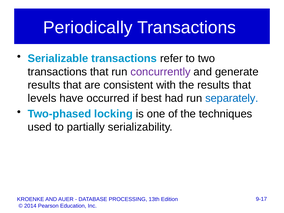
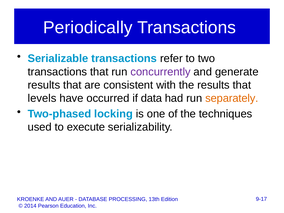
best: best -> data (151, 98)
separately colour: blue -> orange (232, 98)
partially: partially -> execute (86, 127)
